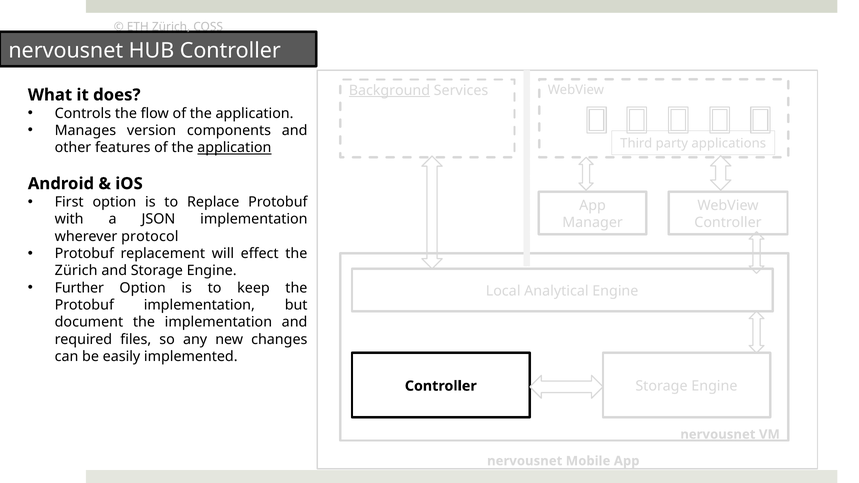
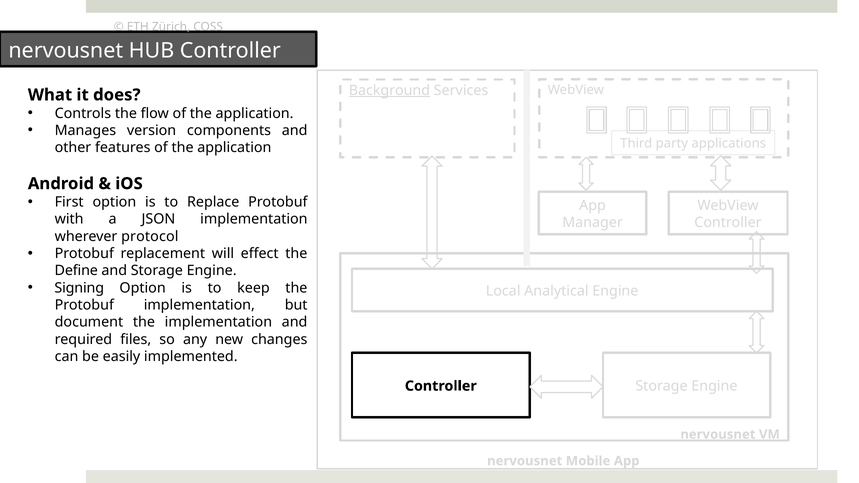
application underline: present -> none (234, 148)
Zürich: Zürich -> Define (76, 271)
Further: Further -> Signing (79, 288)
